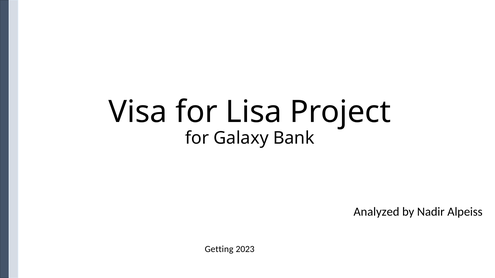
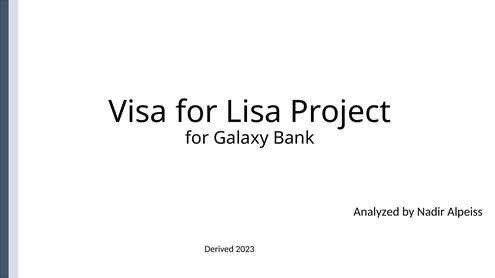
Getting: Getting -> Derived (219, 250)
